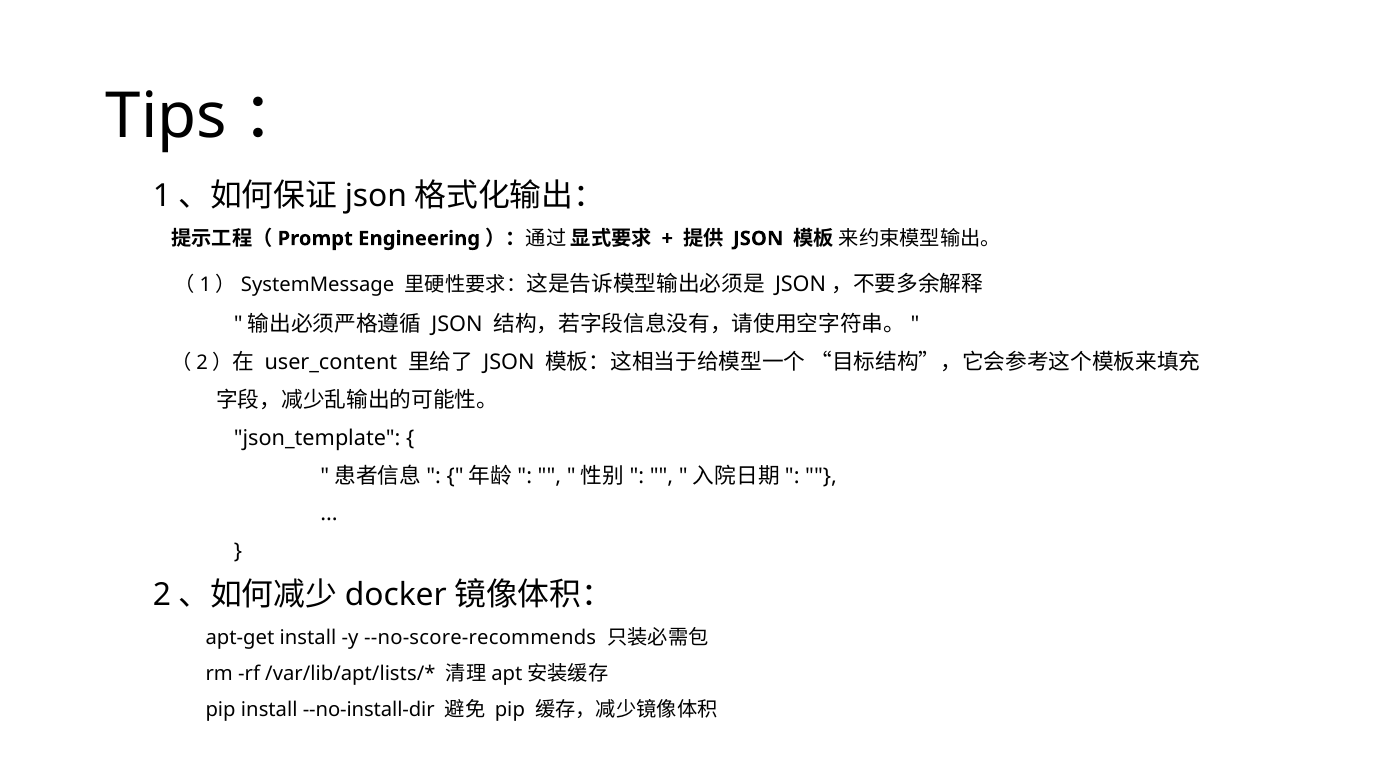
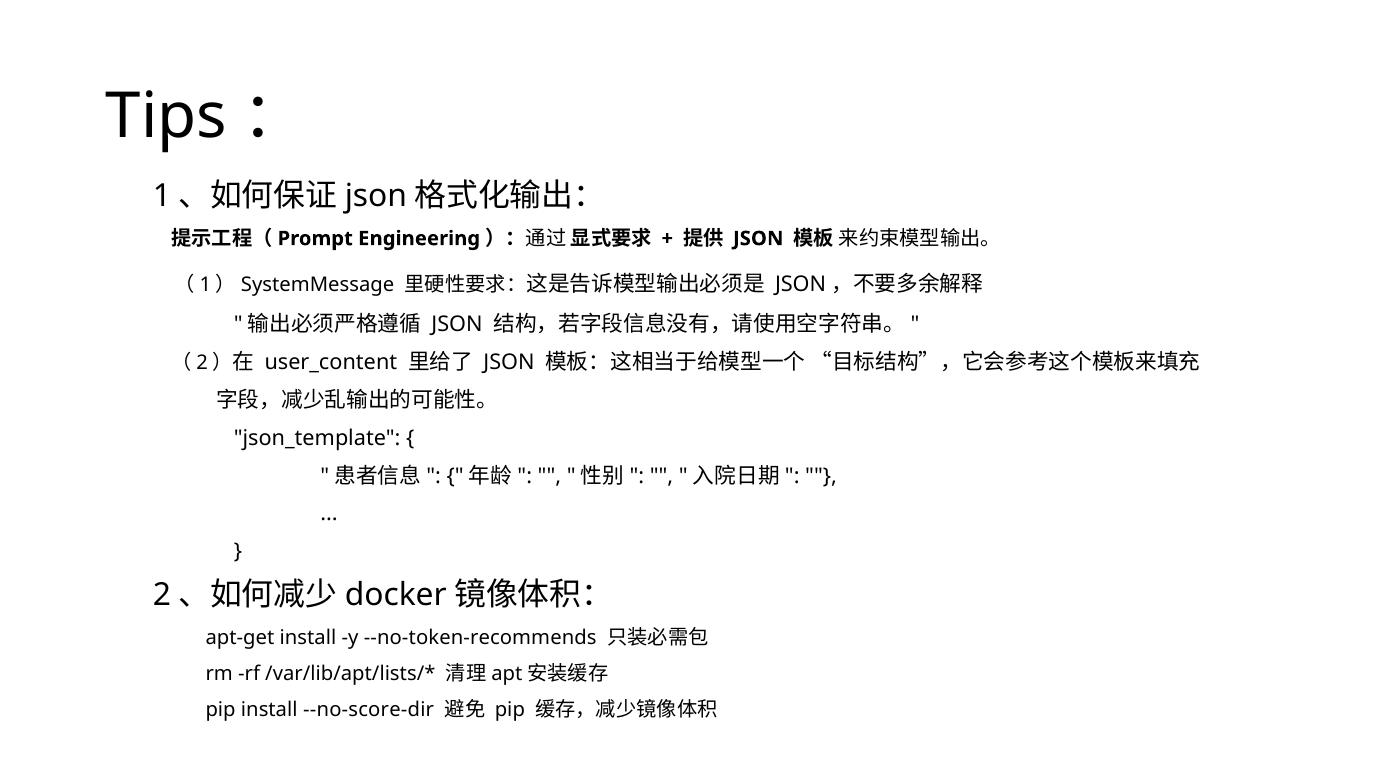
--no-score-recommends: --no-score-recommends -> --no-token-recommends (480, 638)
--no-install-dir: --no-install-dir -> --no-score-dir (369, 711)
